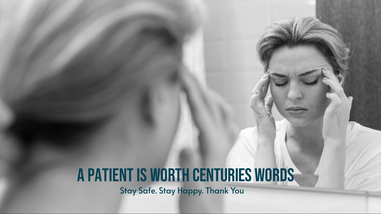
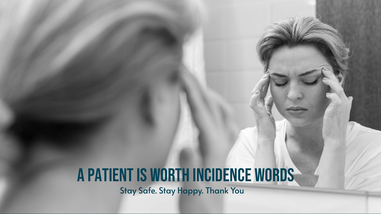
CENTURIES: CENTURIES -> INCIDENCE (222, 176)
